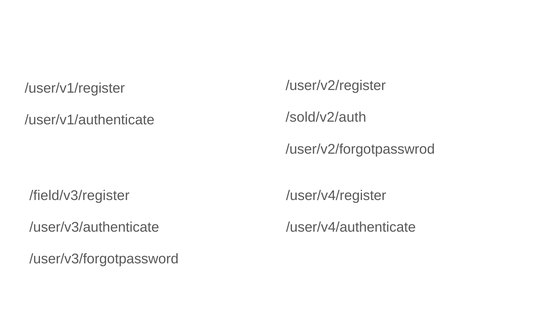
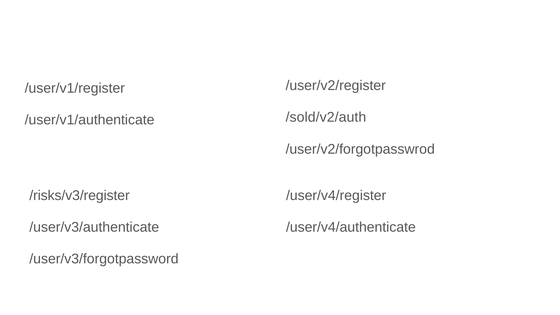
/field/v3/register: /field/v3/register -> /risks/v3/register (80, 195)
